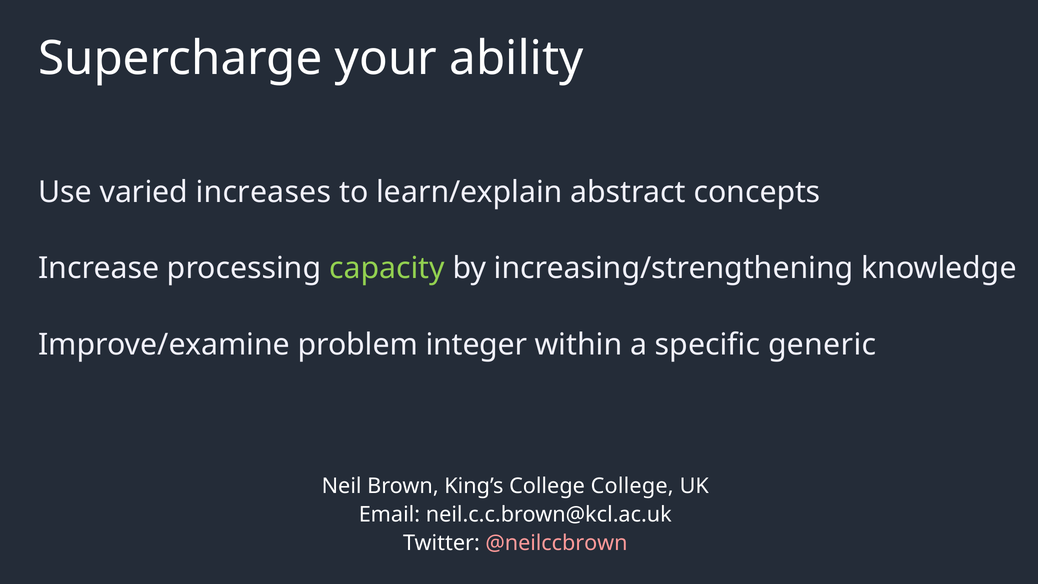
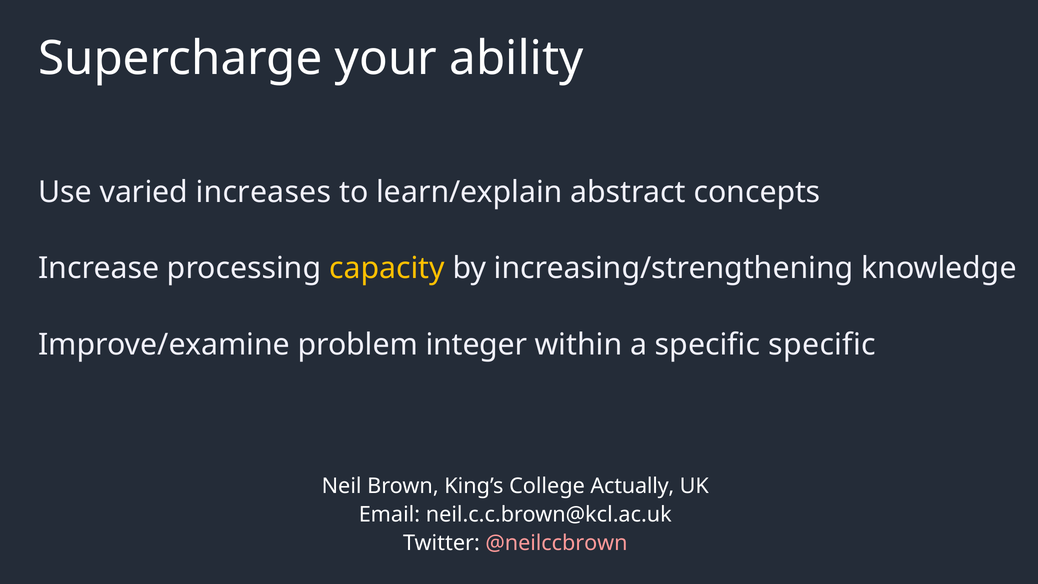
capacity colour: light green -> yellow (387, 268)
specific generic: generic -> specific (822, 345)
College College: College -> Actually (632, 486)
